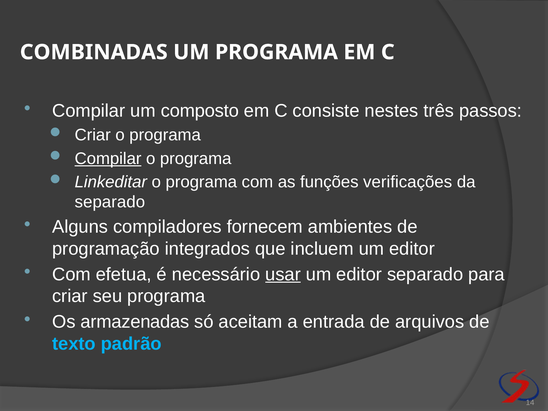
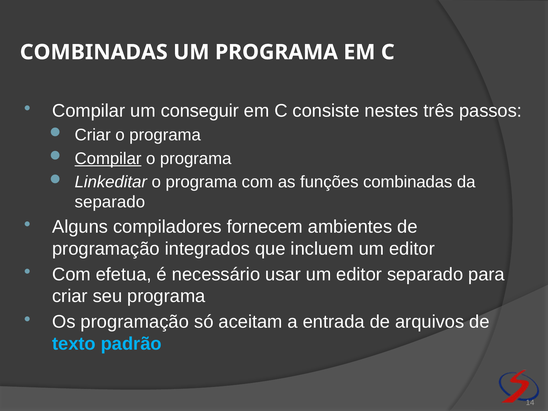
composto: composto -> conseguir (200, 111)
funções verificações: verificações -> combinadas (408, 182)
usar underline: present -> none (283, 274)
Os armazenadas: armazenadas -> programação (135, 322)
